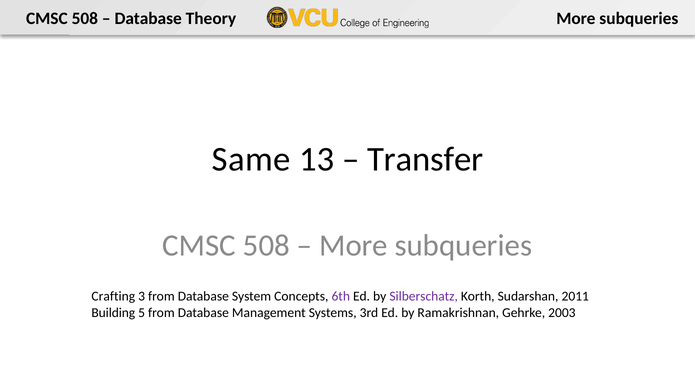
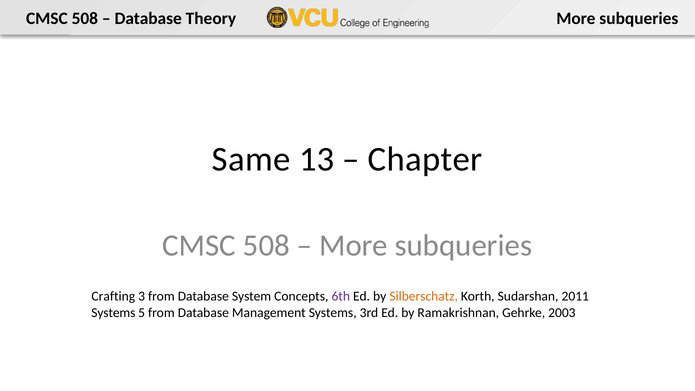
Transfer: Transfer -> Chapter (425, 159)
Silberschatz colour: purple -> orange (424, 296)
Building: Building -> Systems (113, 313)
